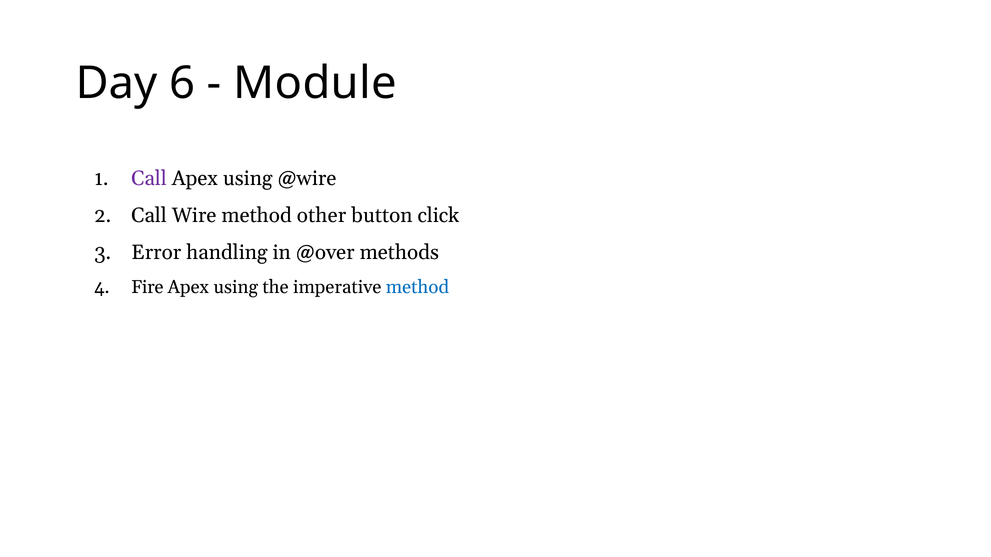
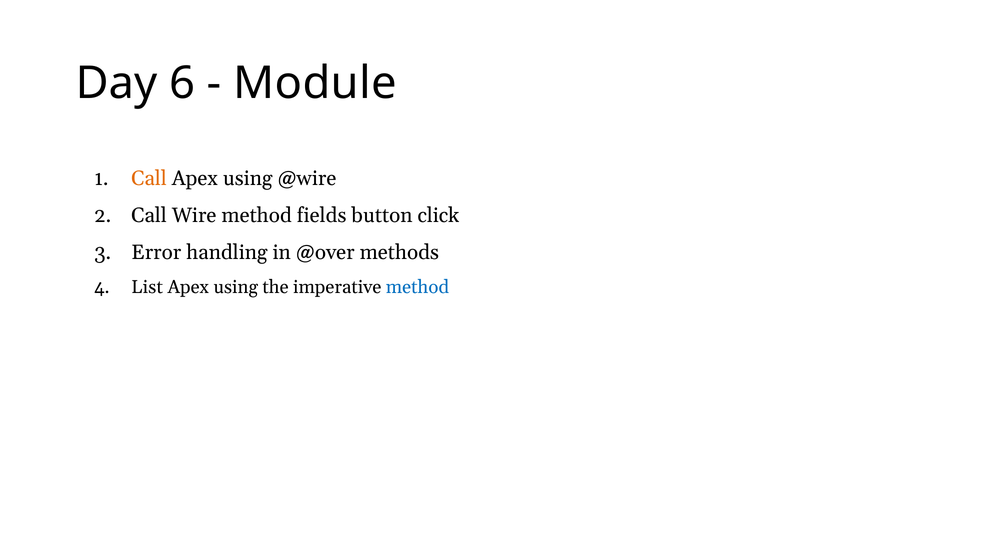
Call colour: purple -> orange (149, 178)
other: other -> fields (322, 216)
Fire: Fire -> List (147, 287)
